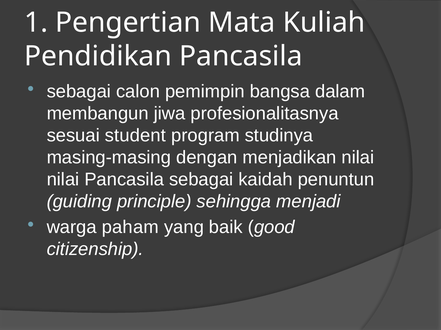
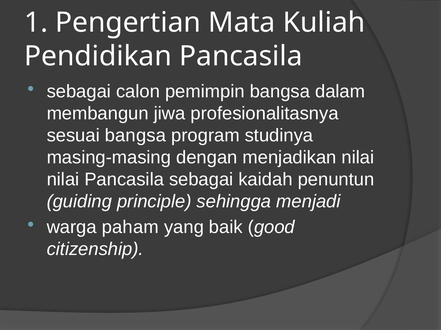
sesuai student: student -> bangsa (135, 136)
